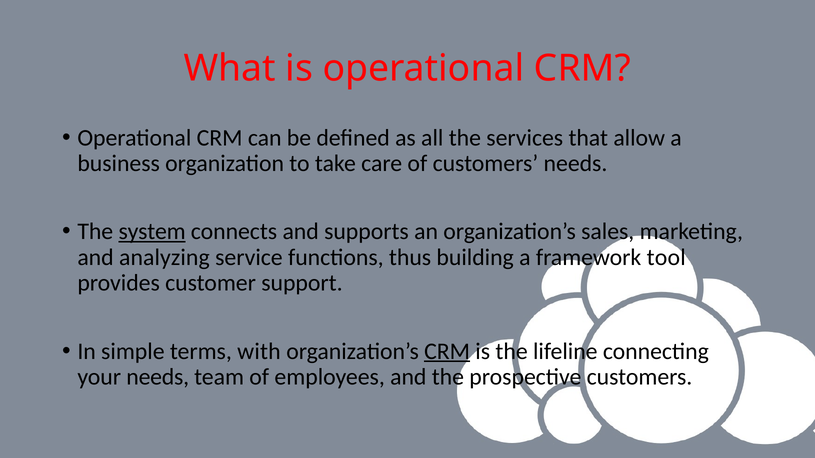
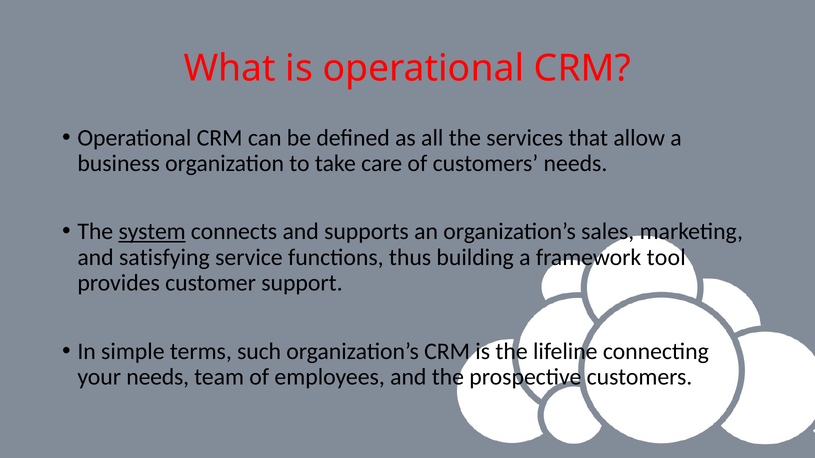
analyzing: analyzing -> satisfying (164, 257)
with: with -> such (259, 352)
CRM underline: present -> none (447, 352)
